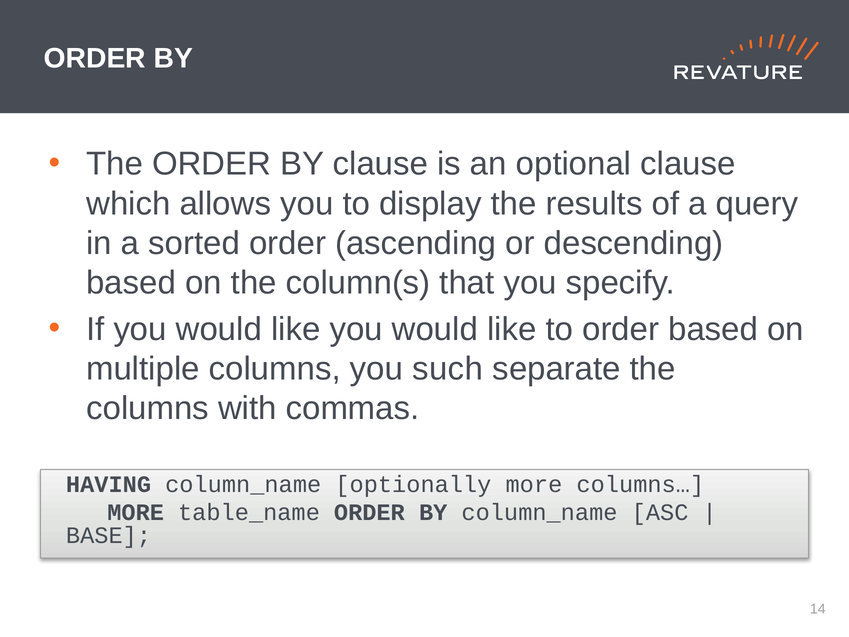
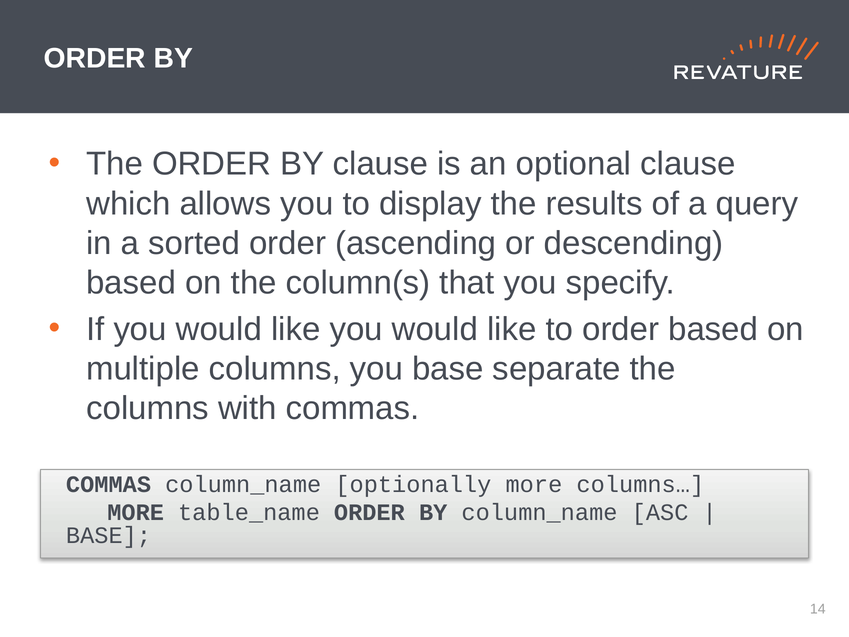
you such: such -> base (448, 369)
HAVING: HAVING -> COMMAS (109, 484)
